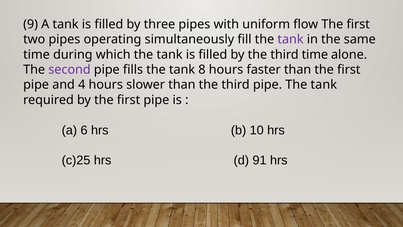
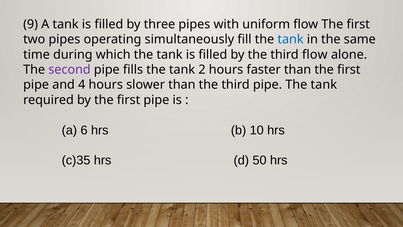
tank colour: purple -> blue (291, 39)
third time: time -> flow (315, 54)
8: 8 -> 2 (202, 70)
c)25: c)25 -> c)35 (76, 160)
91: 91 -> 50 (260, 160)
